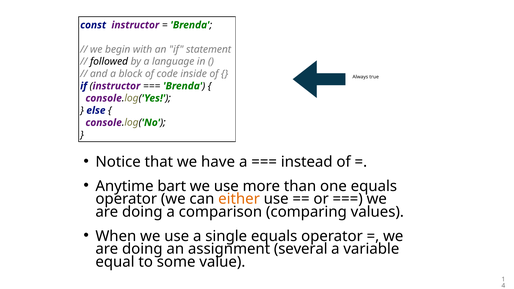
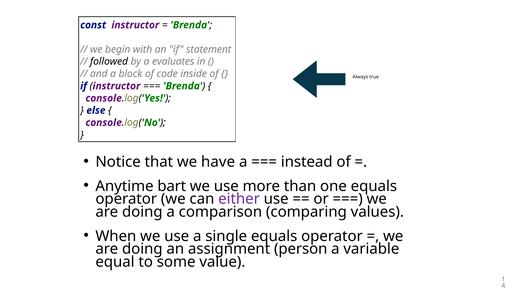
language: language -> evaluates (173, 62)
either colour: orange -> purple (239, 199)
several: several -> person (301, 249)
